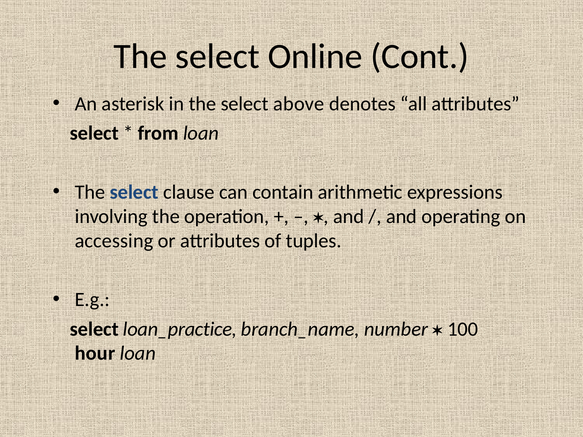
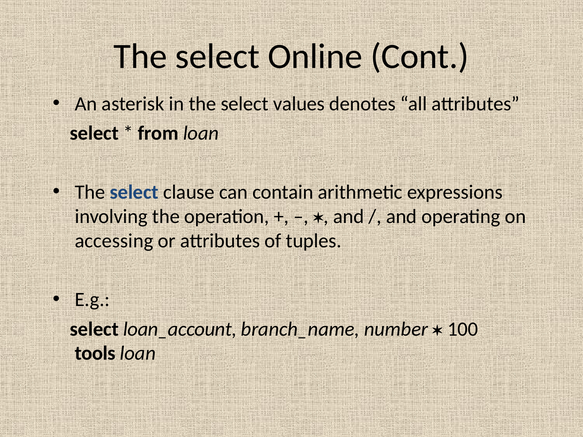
above: above -> values (299, 104)
loan_practice: loan_practice -> loan_account (180, 329)
hour: hour -> tools (95, 354)
